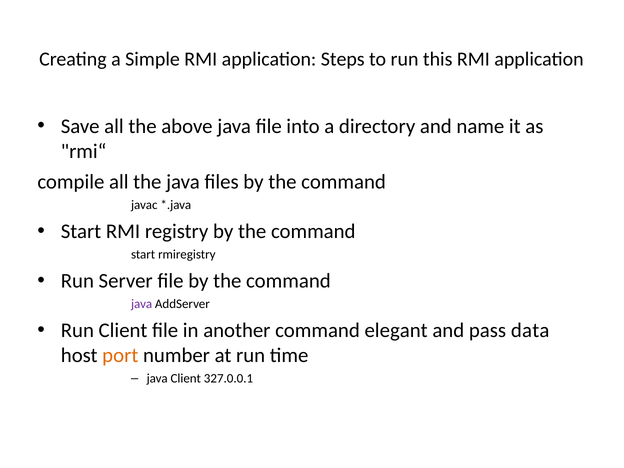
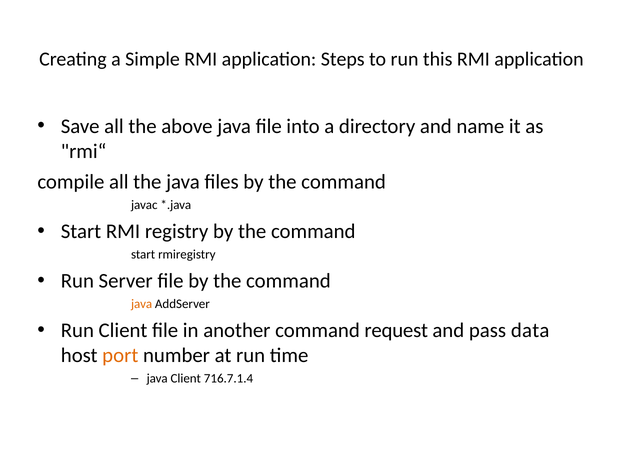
java colour: purple -> orange (142, 304)
elegant: elegant -> request (396, 330)
327.0.0.1: 327.0.0.1 -> 716.7.1.4 (229, 379)
